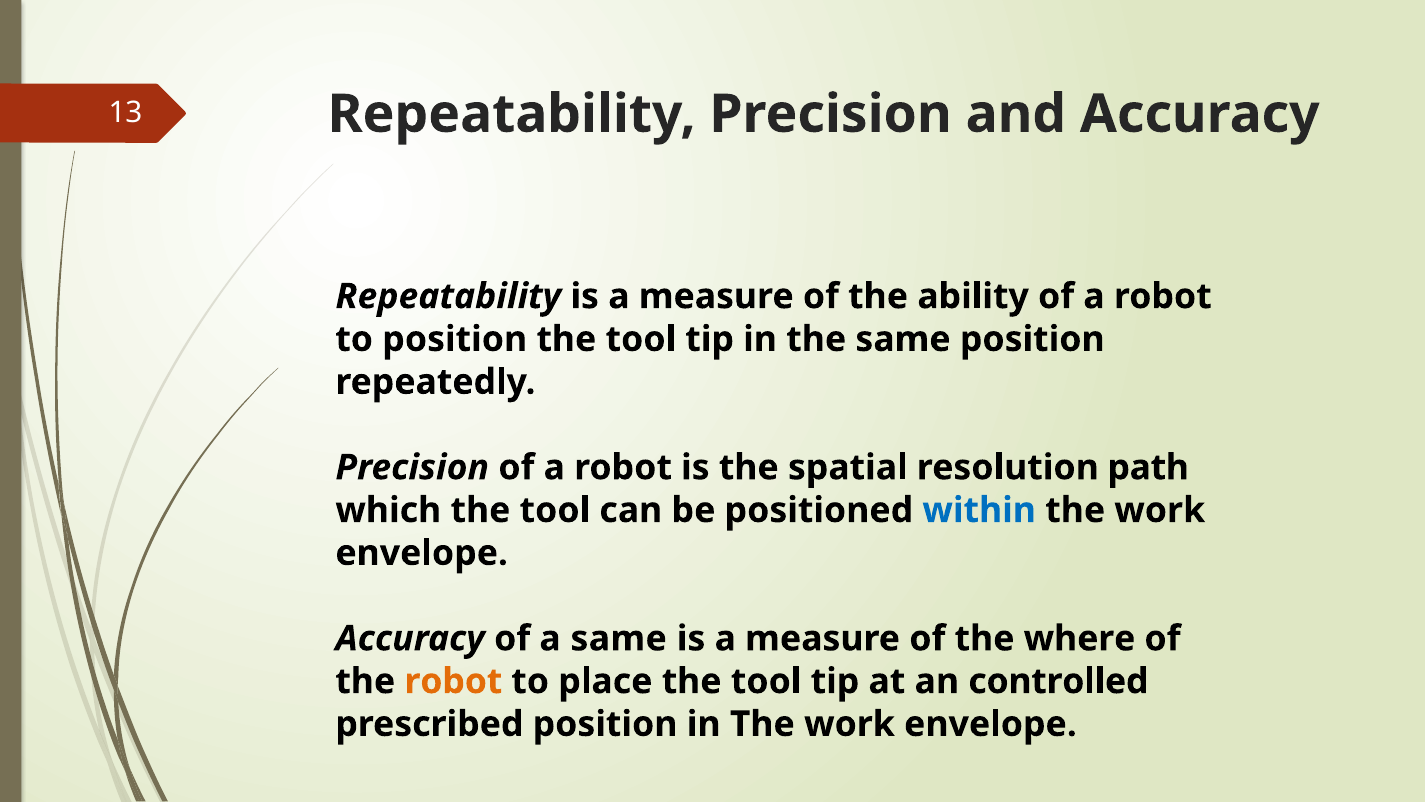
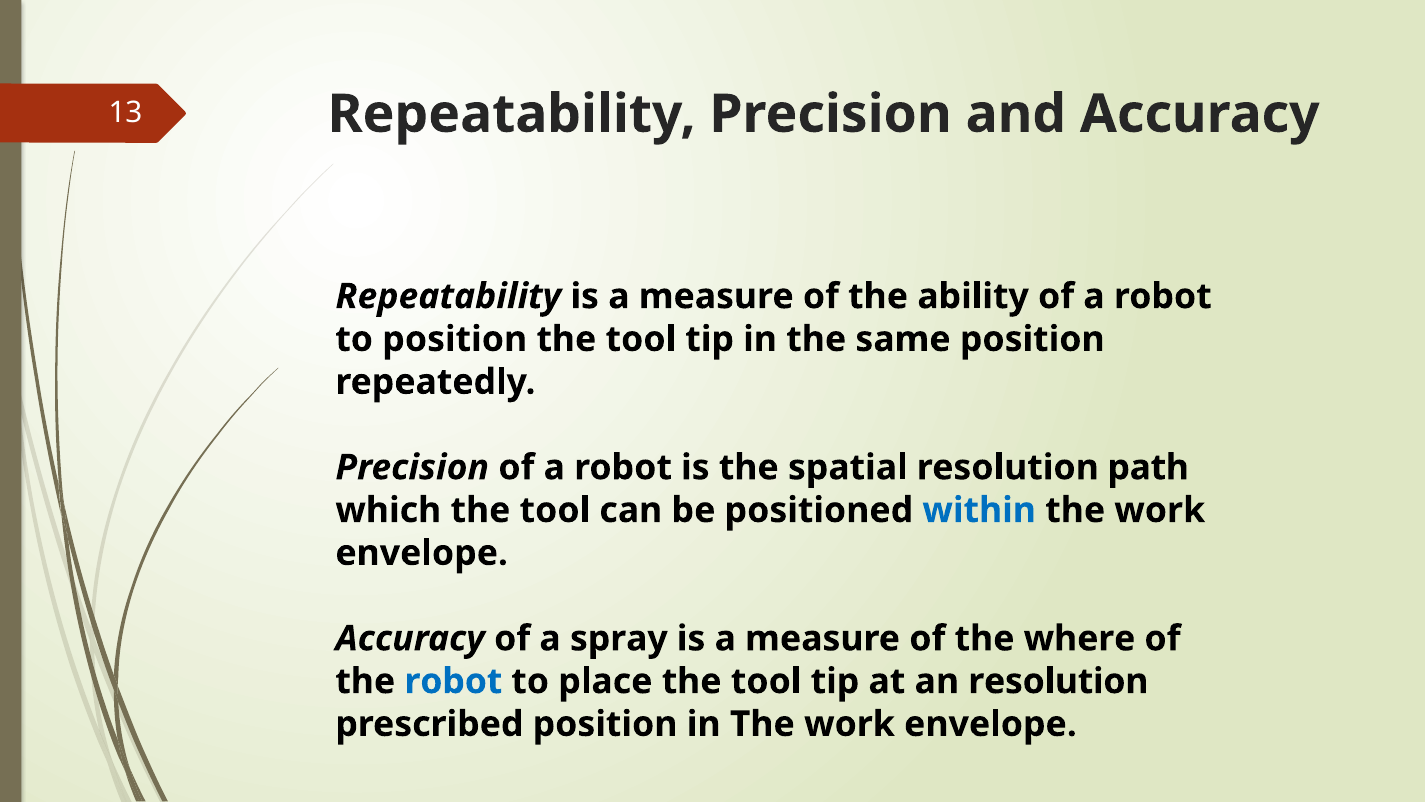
a same: same -> spray (619, 638)
robot colour: orange -> blue (453, 681)
an controlled: controlled -> resolution (1058, 681)
